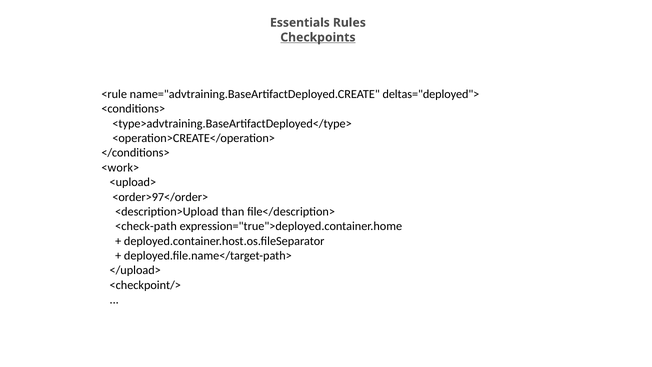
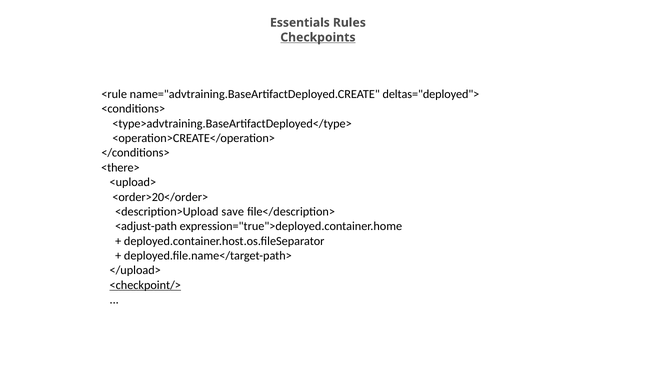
<work>: <work> -> <there> (120, 167)
<order>97</order>: <order>97</order> -> <order>20</order> (160, 197)
than: than -> save (233, 212)
<check-path: <check-path -> <adjust-path (146, 226)
<checkpoint/> underline: none -> present (145, 285)
